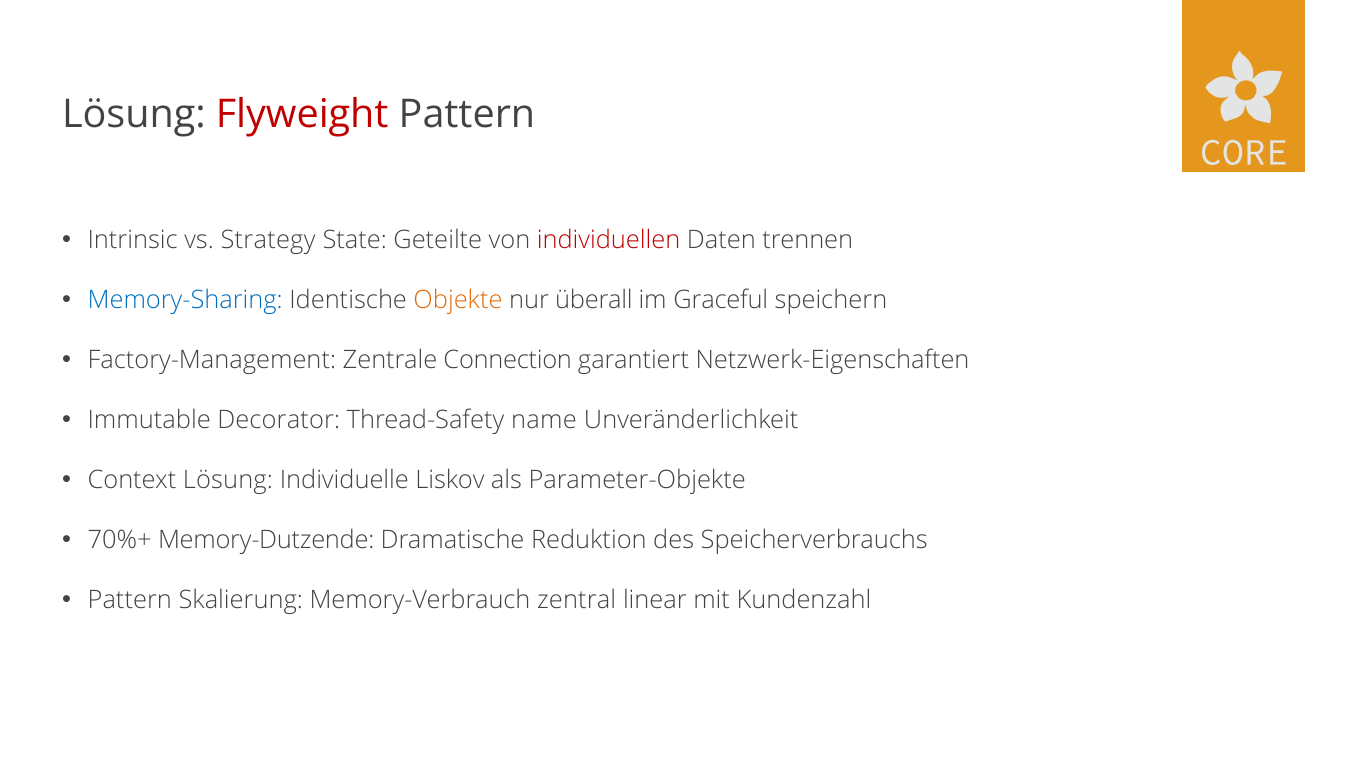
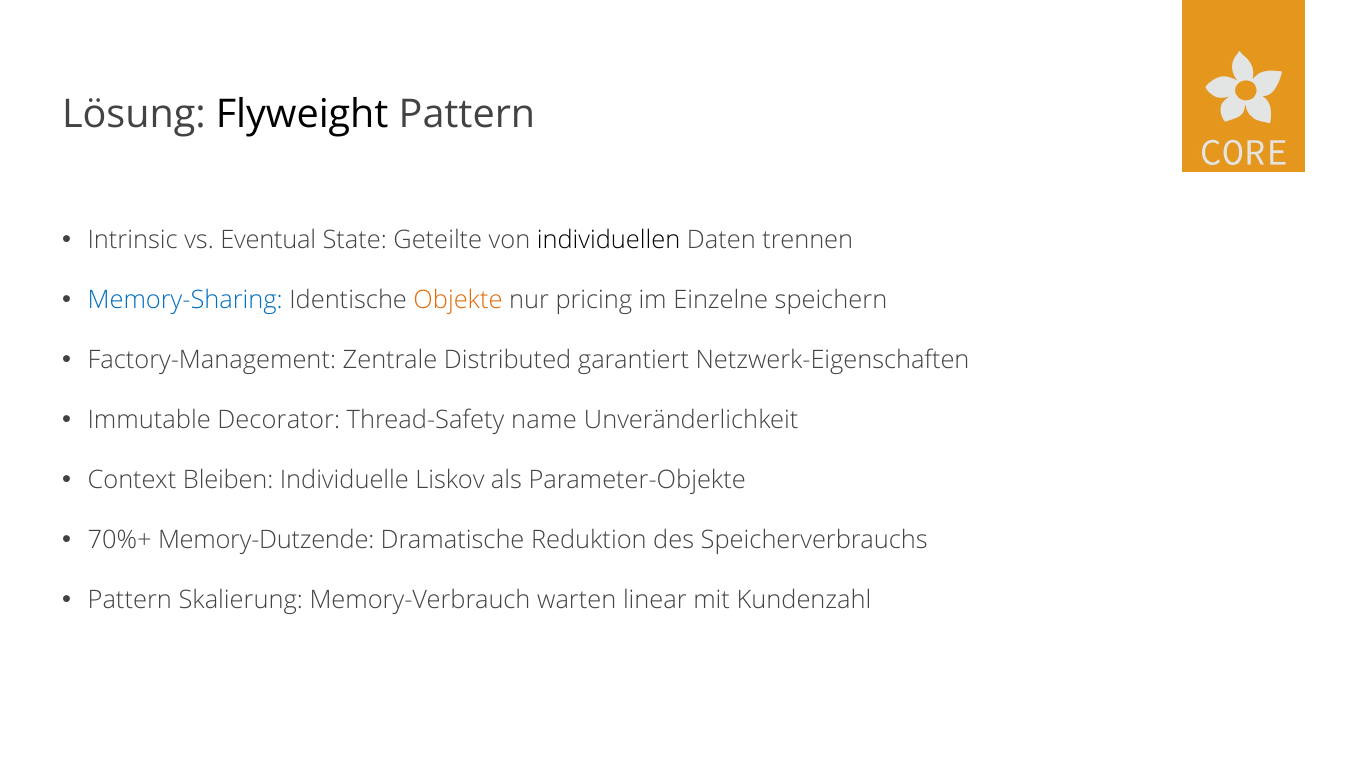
Flyweight colour: red -> black (302, 114)
Strategy: Strategy -> Eventual (268, 241)
individuellen colour: red -> black (609, 241)
überall: überall -> pricing (594, 301)
Graceful: Graceful -> Einzelne (721, 301)
Connection: Connection -> Distributed (508, 360)
Context Lösung: Lösung -> Bleiben (228, 480)
zentral: zentral -> warten (577, 600)
